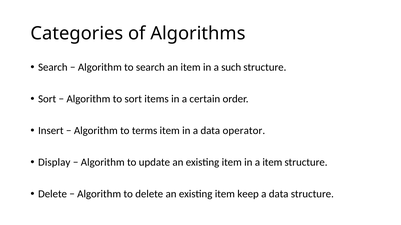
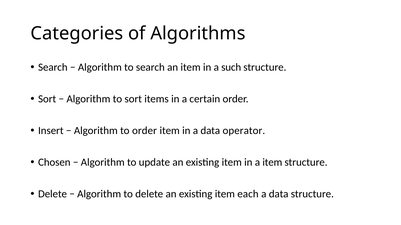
to terms: terms -> order (145, 131)
Display: Display -> Chosen (54, 163)
keep: keep -> each (248, 195)
